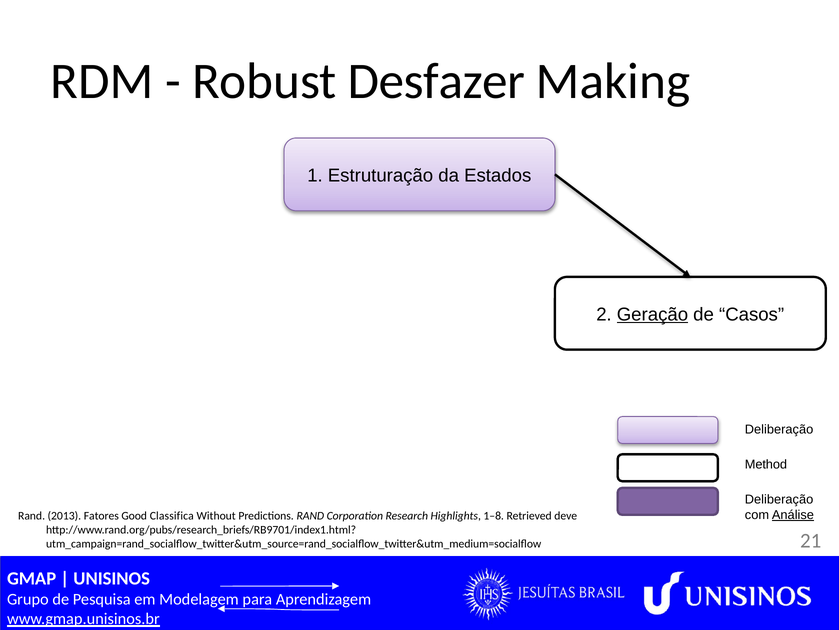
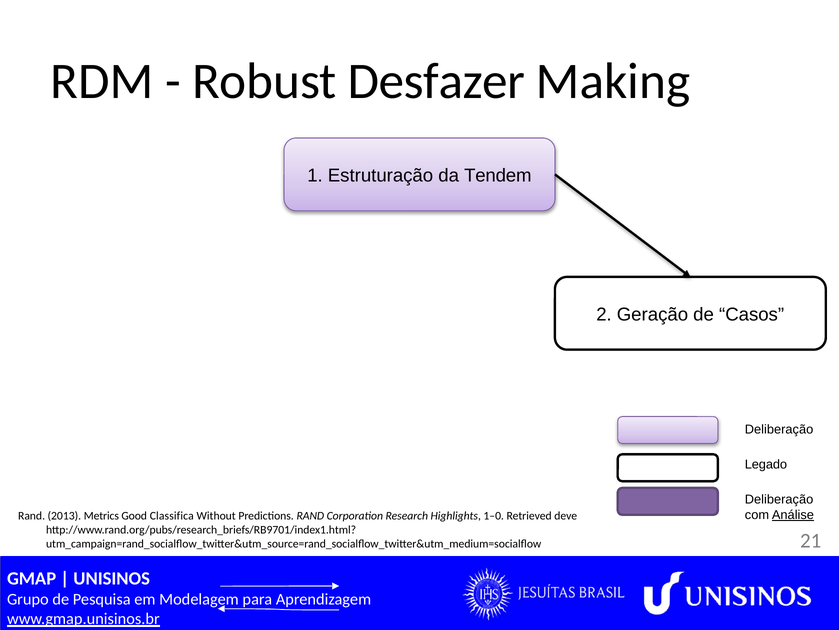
Estados: Estados -> Tendem (498, 175)
Geração underline: present -> none (652, 314)
Method: Method -> Legado (766, 464)
Fatores: Fatores -> Metrics (101, 515)
1–8: 1–8 -> 1–0 (494, 515)
